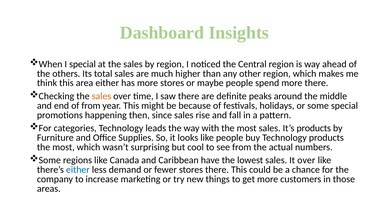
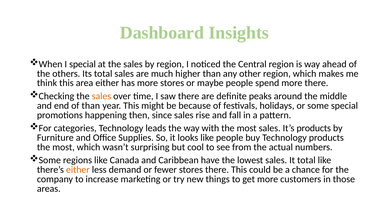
of from: from -> than (91, 106)
It over: over -> total (306, 160)
either colour: blue -> orange (78, 170)
